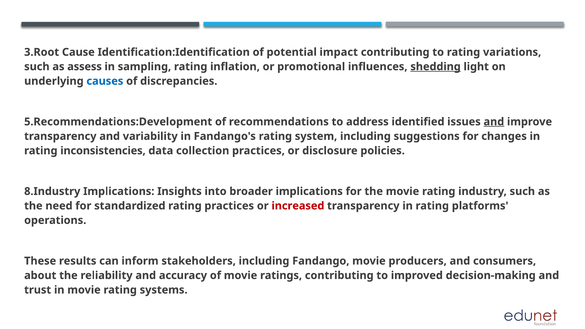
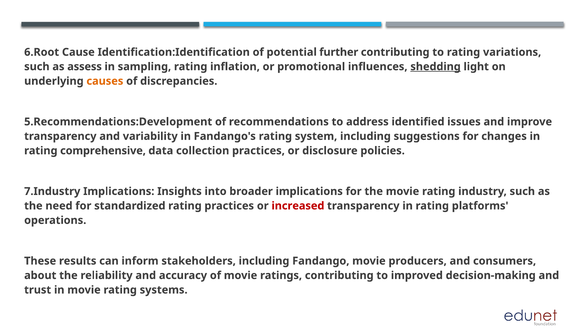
3.Root: 3.Root -> 6.Root (42, 52)
impact: impact -> further (339, 52)
causes colour: blue -> orange (105, 81)
and underline: present -> none (494, 122)
inconsistencies: inconsistencies -> comprehensive (103, 151)
8.Industry: 8.Industry -> 7.Industry (52, 191)
